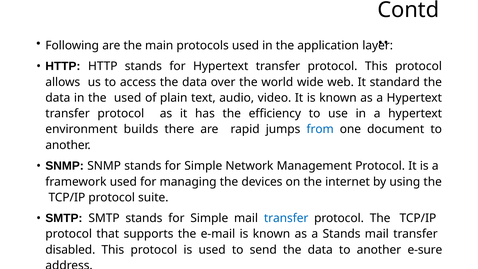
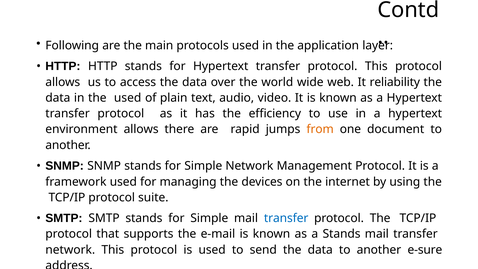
standard: standard -> reliability (395, 82)
environment builds: builds -> allows (141, 129)
from colour: blue -> orange (320, 129)
disabled: disabled -> network (70, 250)
